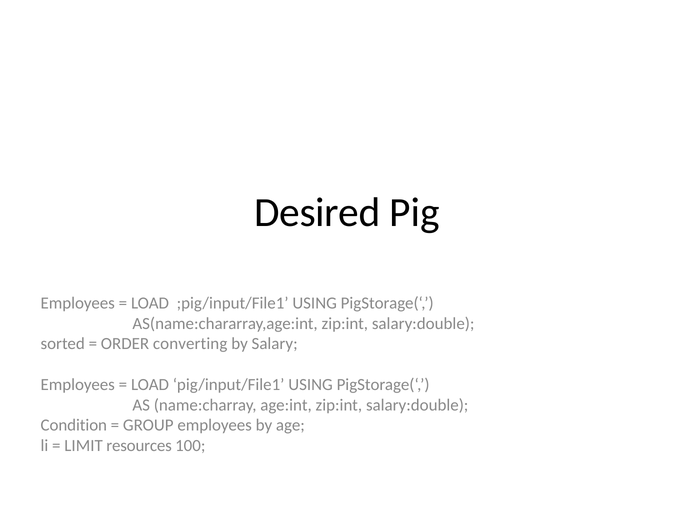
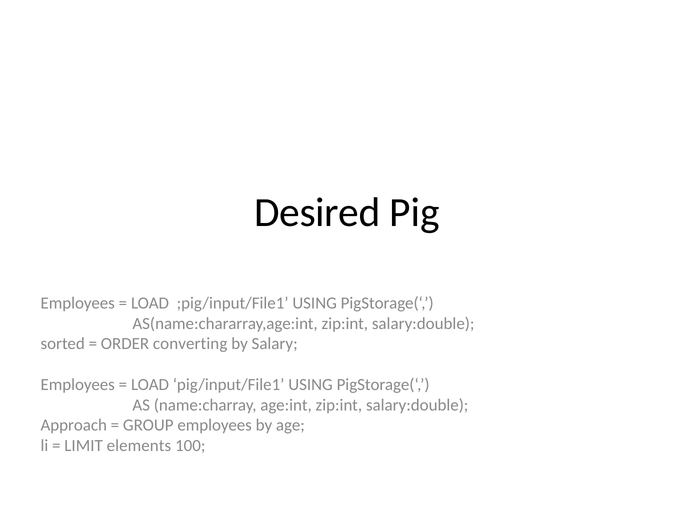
Condition: Condition -> Approach (74, 425)
resources: resources -> elements (139, 445)
